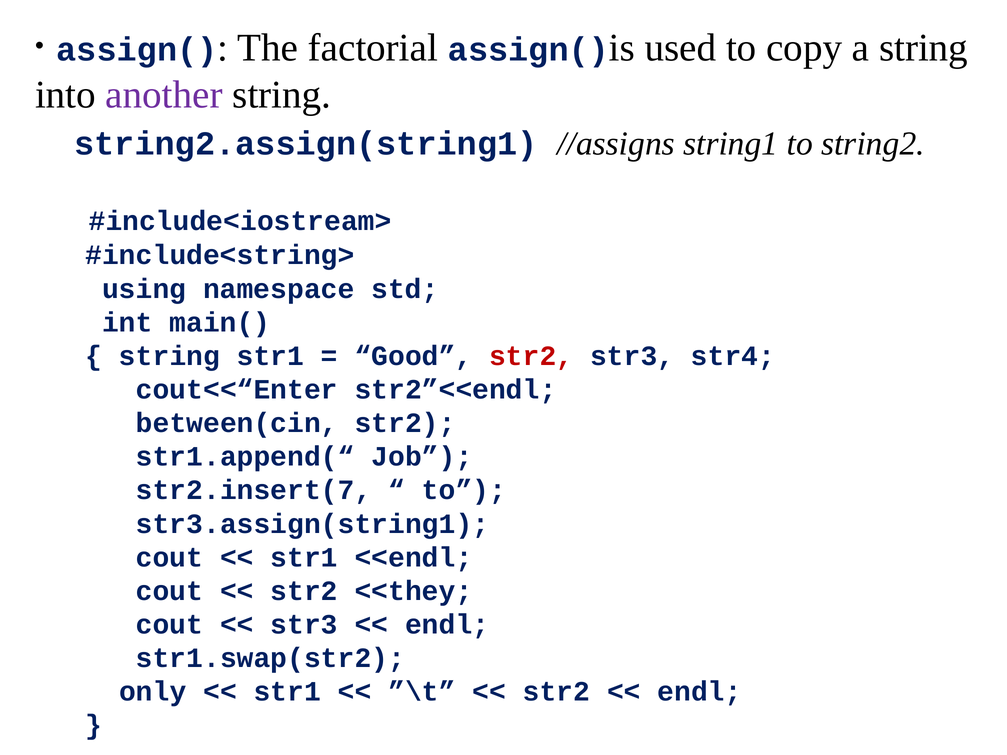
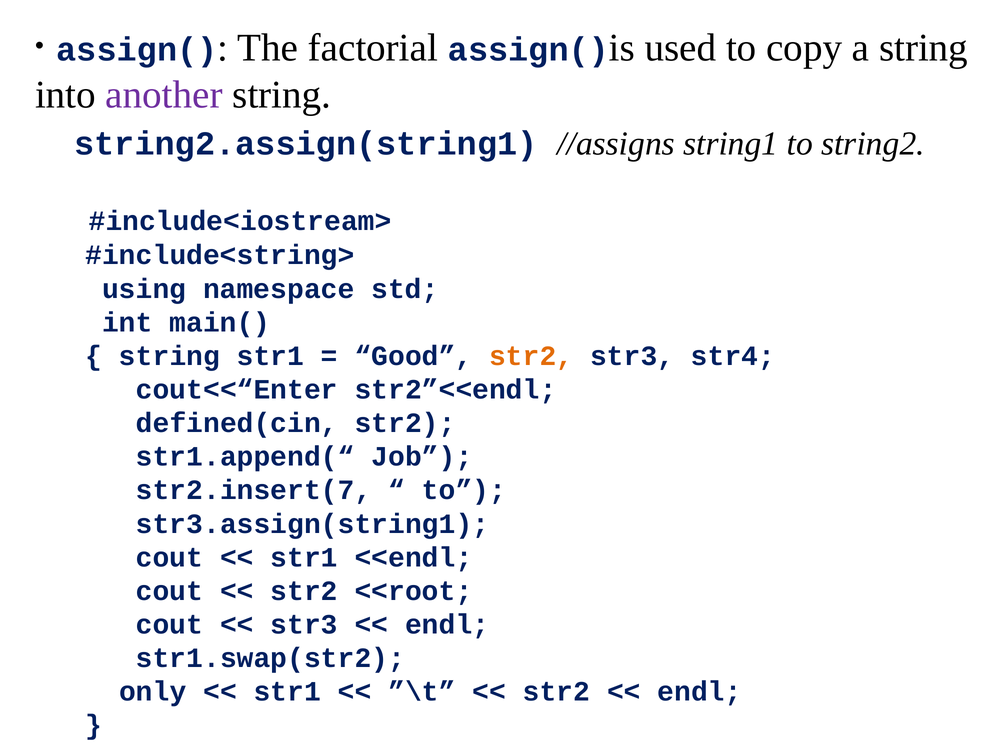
str2 colour: red -> orange (531, 356)
between(cin: between(cin -> defined(cin (237, 423)
<<they: <<they -> <<root (413, 591)
